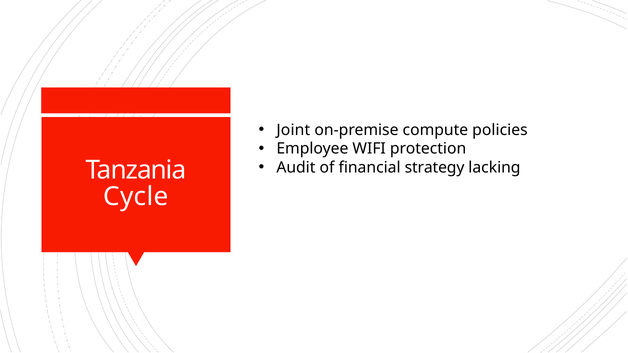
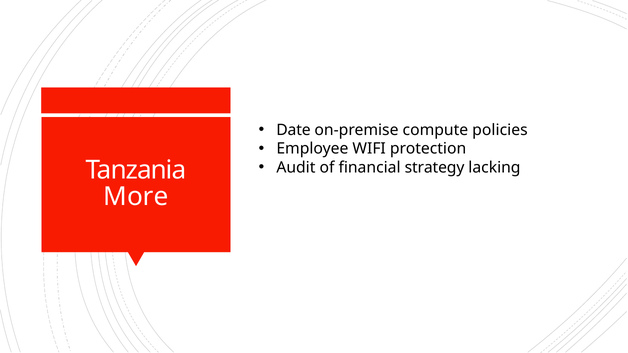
Joint: Joint -> Date (293, 130)
Cycle: Cycle -> More (136, 197)
